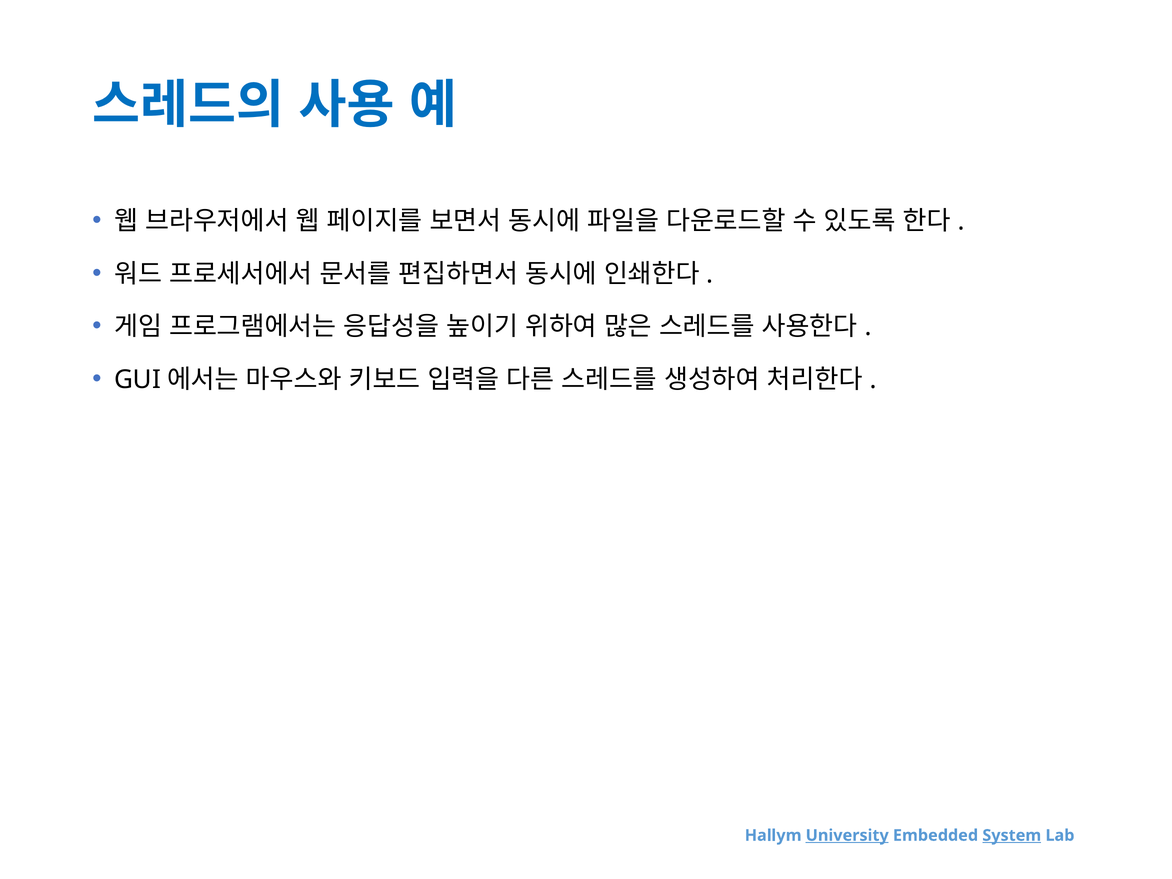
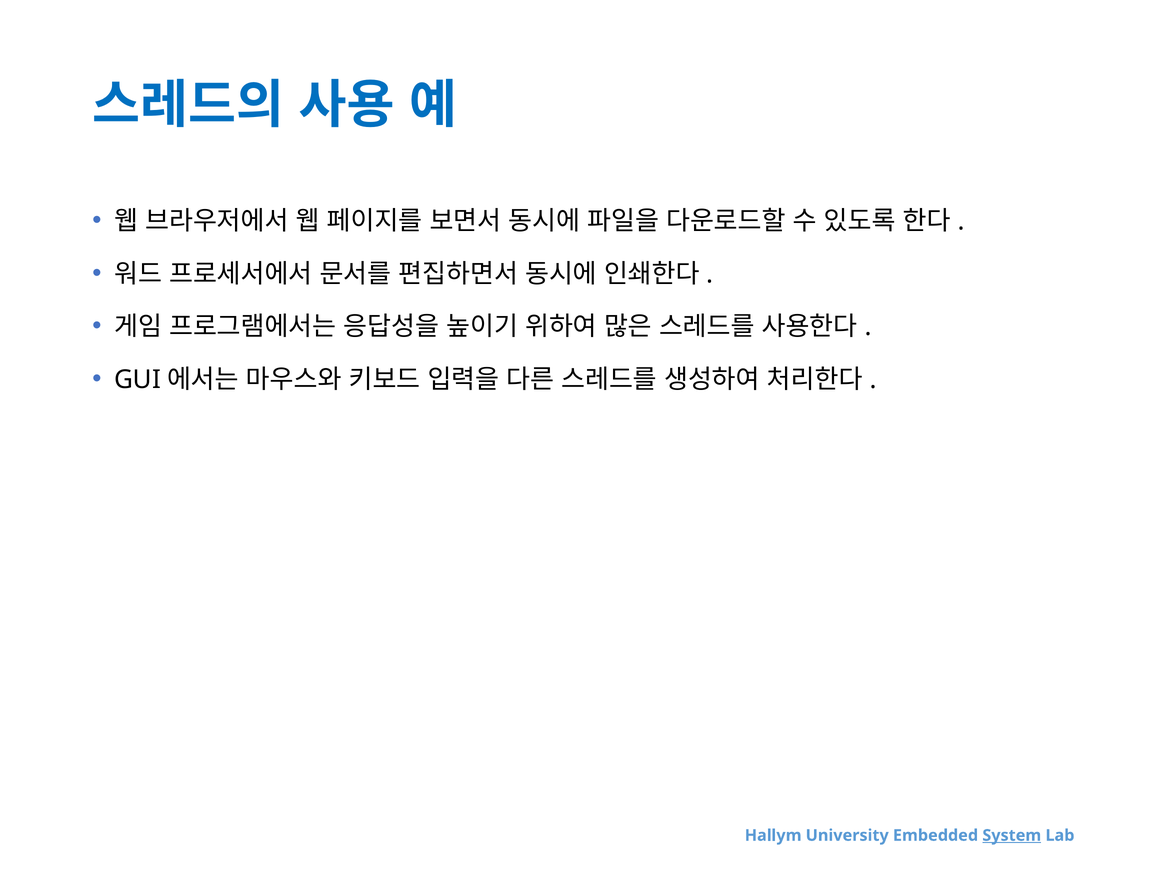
University underline: present -> none (847, 835)
